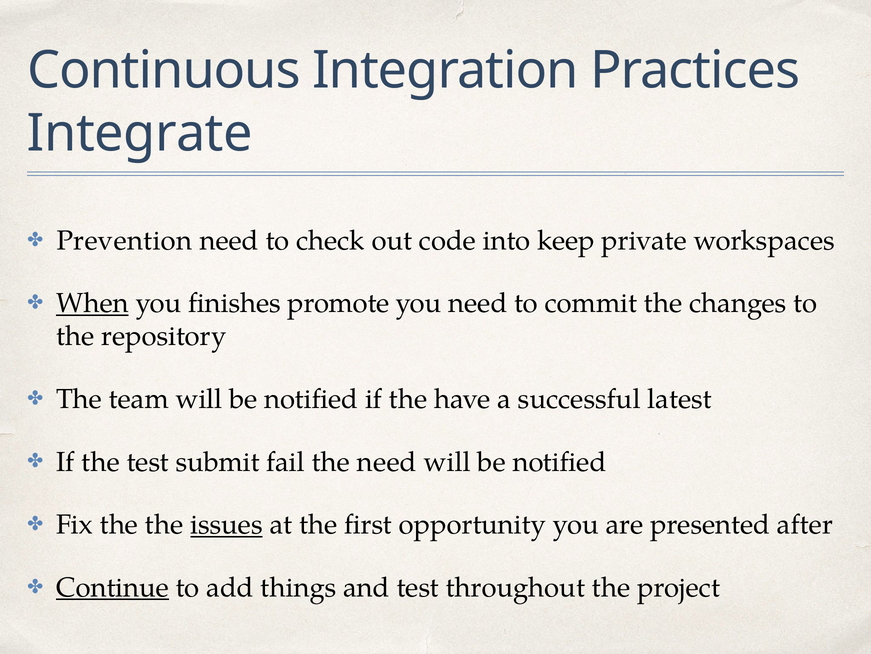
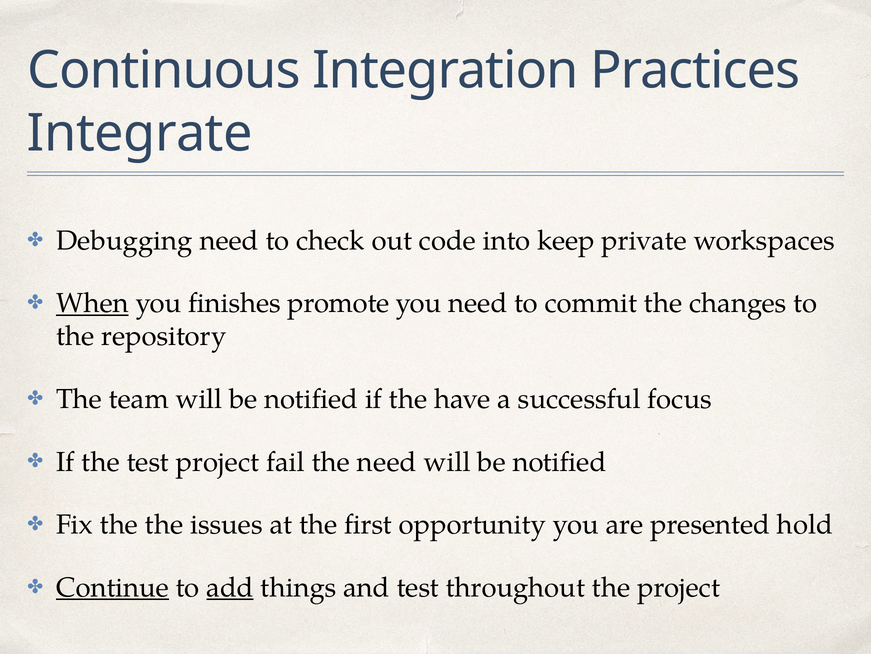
Prevention: Prevention -> Debugging (124, 240)
latest: latest -> focus (680, 399)
test submit: submit -> project (218, 461)
issues underline: present -> none (226, 524)
after: after -> hold (805, 524)
add underline: none -> present (230, 587)
